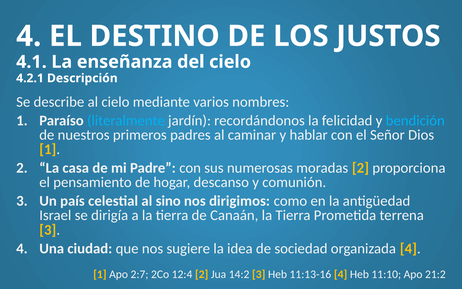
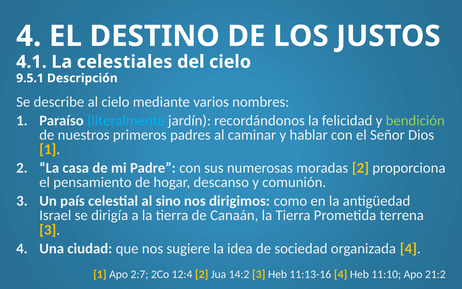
enseñanza: enseñanza -> celestiales (125, 62)
4.2.1: 4.2.1 -> 9.5.1 (30, 78)
bendición colour: light blue -> light green (415, 121)
